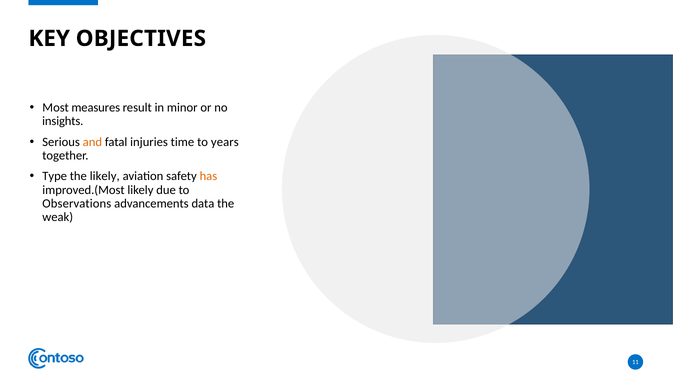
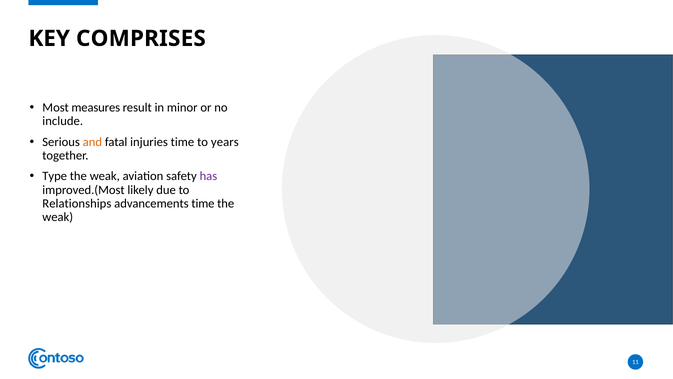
OBJECTIVES: OBJECTIVES -> COMPRISES (141, 38)
insights: insights -> include (63, 121)
likely: likely -> weak (105, 176)
has colour: orange -> purple (208, 176)
Observations: Observations -> Relationships (77, 203)
advancements data: data -> time (203, 203)
